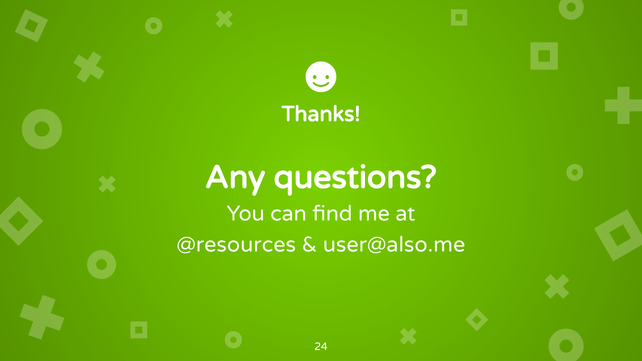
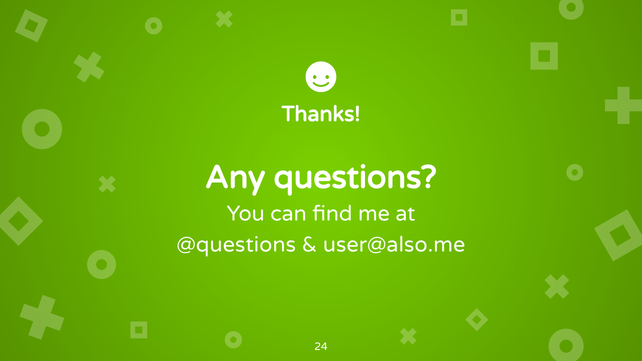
@resources: @resources -> @questions (236, 245)
